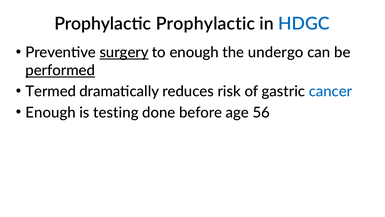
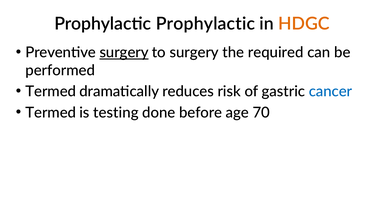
HDGC colour: blue -> orange (304, 24)
to enough: enough -> surgery (194, 52)
undergo: undergo -> required (276, 52)
performed underline: present -> none (60, 70)
Enough: Enough -> Termed (51, 112)
56: 56 -> 70 (261, 112)
